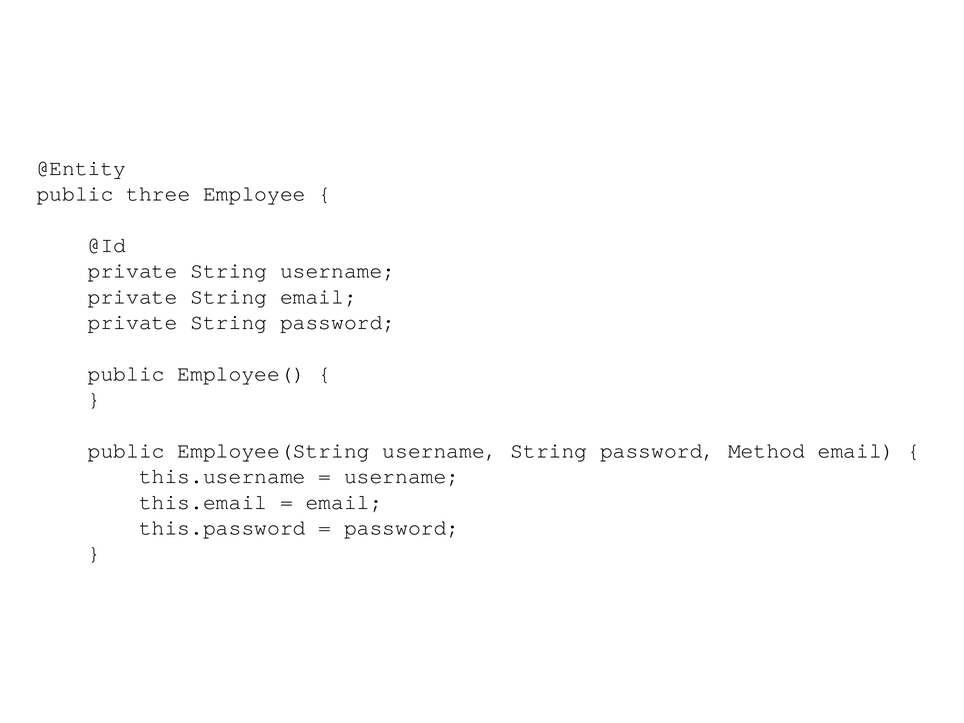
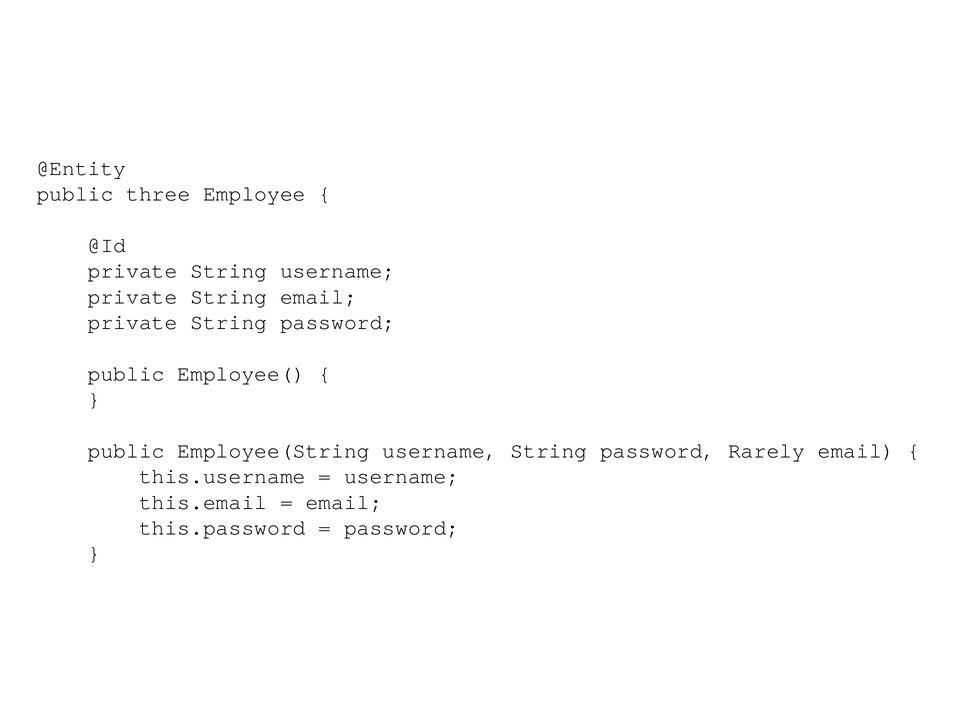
Method: Method -> Rarely (767, 451)
